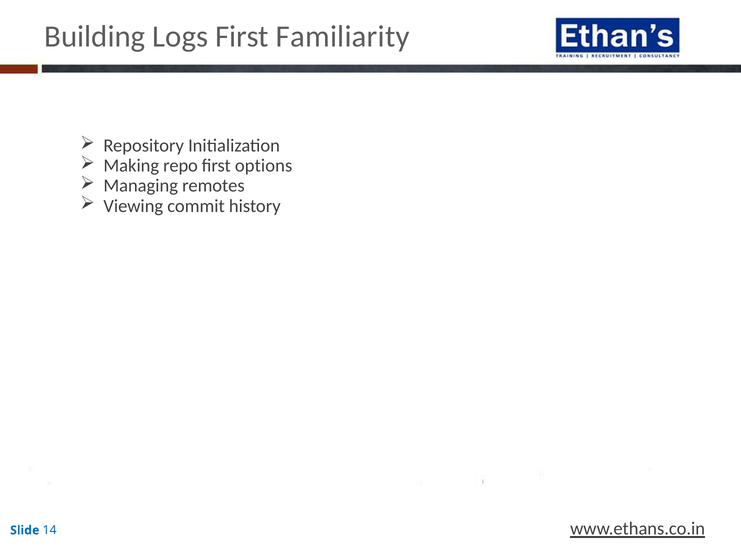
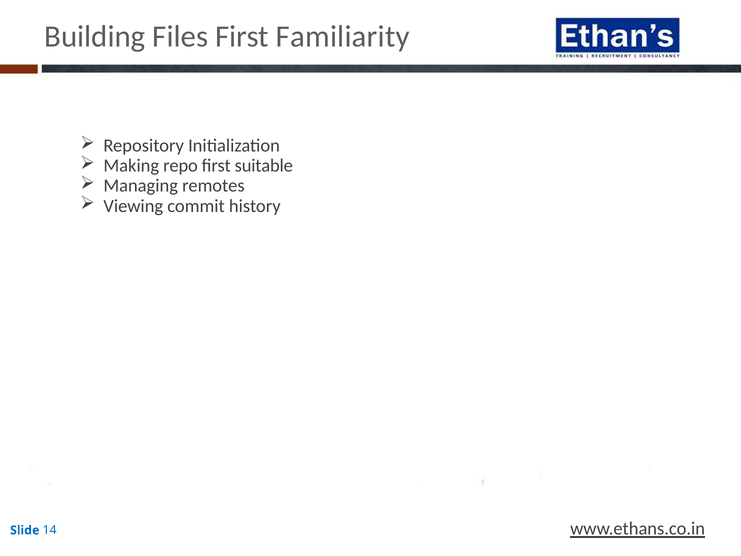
Logs: Logs -> Files (180, 37)
options: options -> suitable (264, 166)
